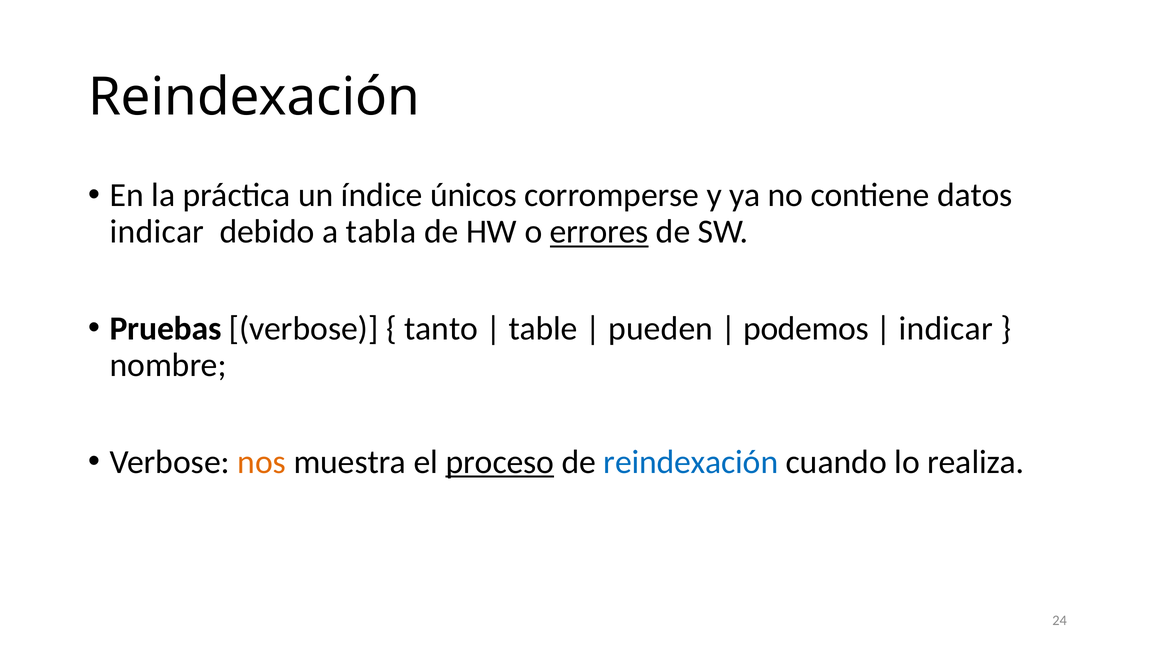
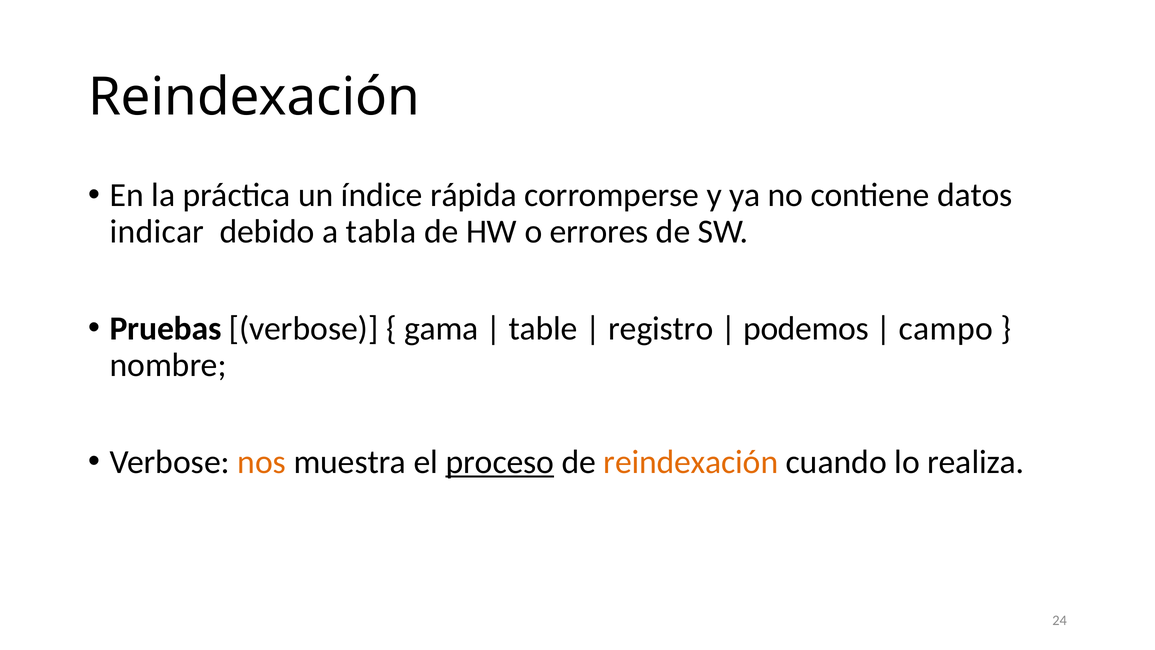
únicos: únicos -> rápida (473, 195)
errores underline: present -> none (599, 232)
tanto: tanto -> gama (441, 329)
pueden: pueden -> registro (661, 329)
indicar: indicar -> campo (946, 329)
reindexación colour: blue -> orange (691, 462)
